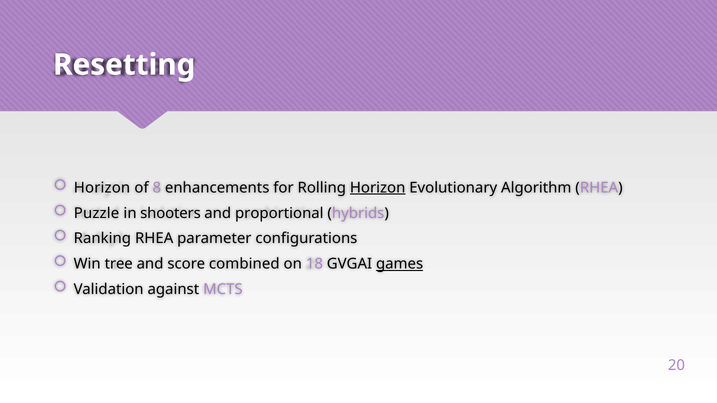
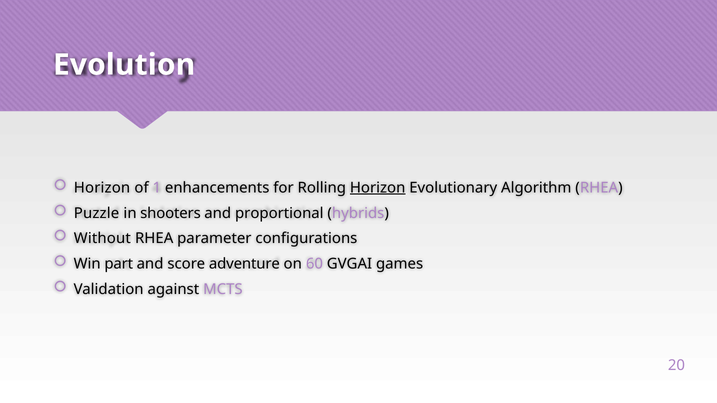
Resetting: Resetting -> Evolution (124, 65)
8: 8 -> 1 (157, 188)
Ranking: Ranking -> Without (102, 239)
tree: tree -> part (119, 264)
combined: combined -> adventure (244, 264)
18: 18 -> 60 (314, 264)
games underline: present -> none (400, 264)
